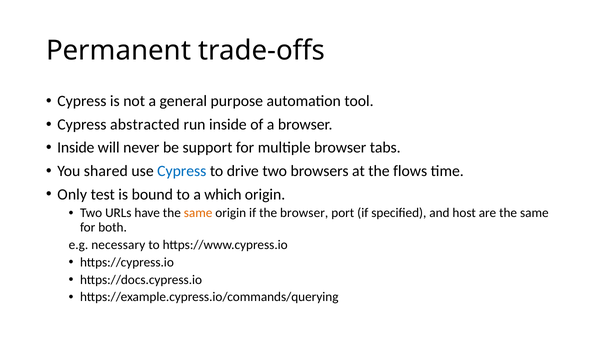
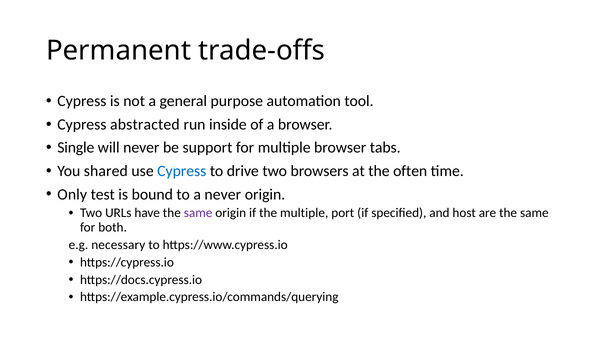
Inside: Inside -> Single (76, 148)
flows: flows -> often (410, 171)
a which: which -> never (223, 194)
same colour: orange -> purple (198, 213)
the browser: browser -> multiple (304, 213)
